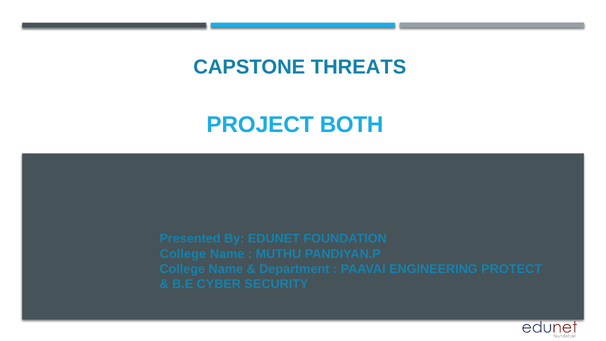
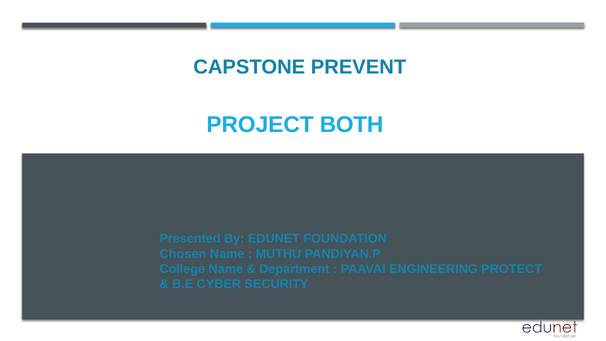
THREATS: THREATS -> PREVENT (359, 67)
College: College -> Chosen (183, 254)
